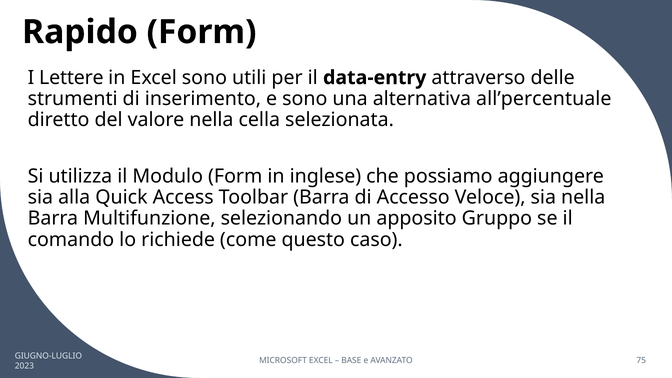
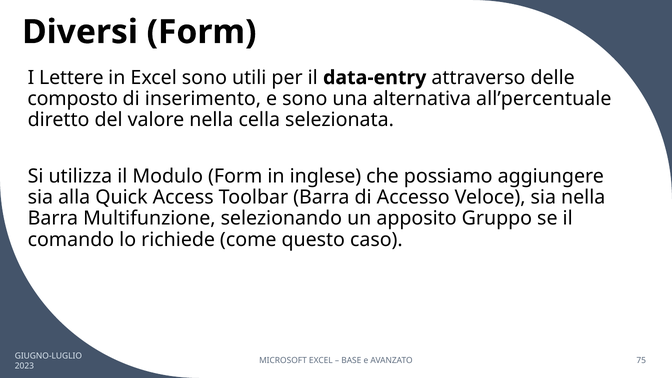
Rapido: Rapido -> Diversi (80, 32)
strumenti: strumenti -> composto (73, 99)
